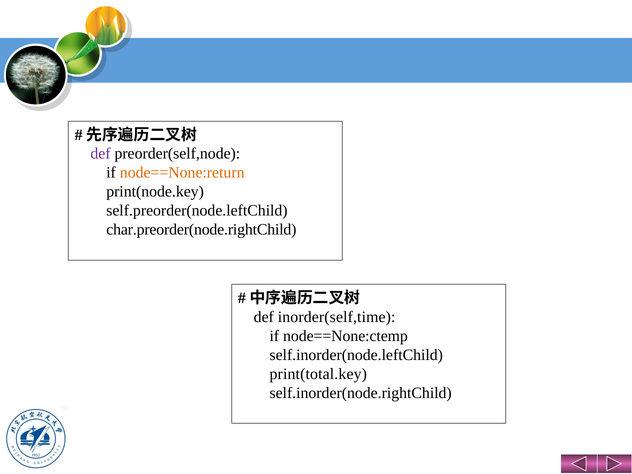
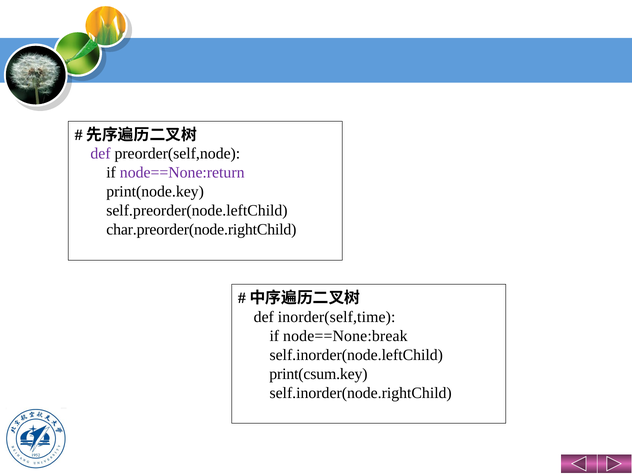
node==None:return colour: orange -> purple (182, 173)
node==None:ctemp: node==None:ctemp -> node==None:break (345, 336)
print(total.key: print(total.key -> print(csum.key (318, 374)
